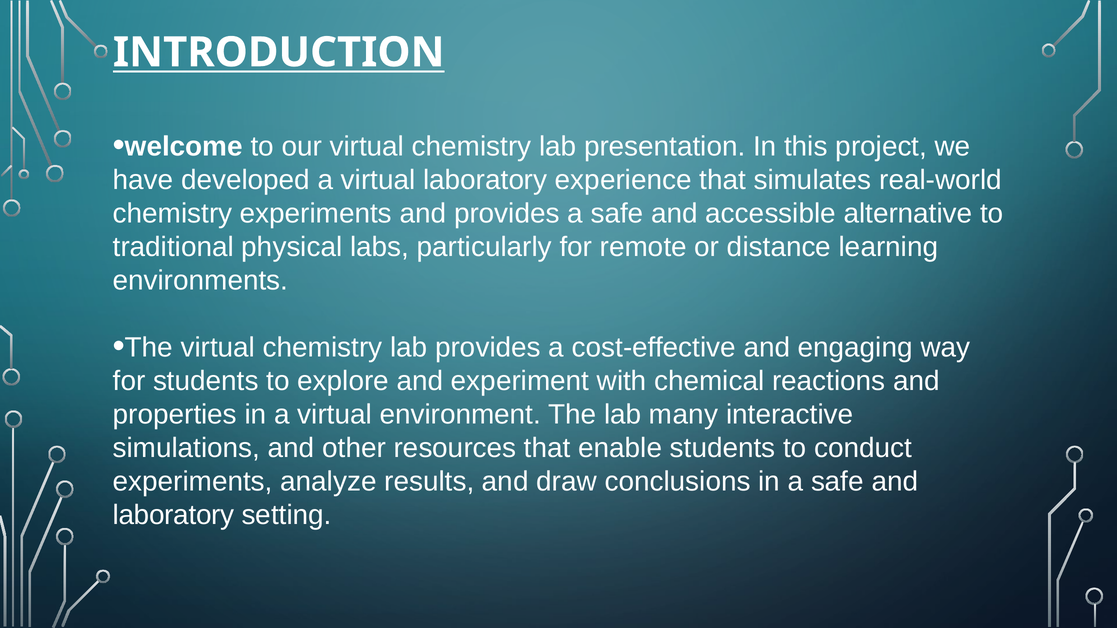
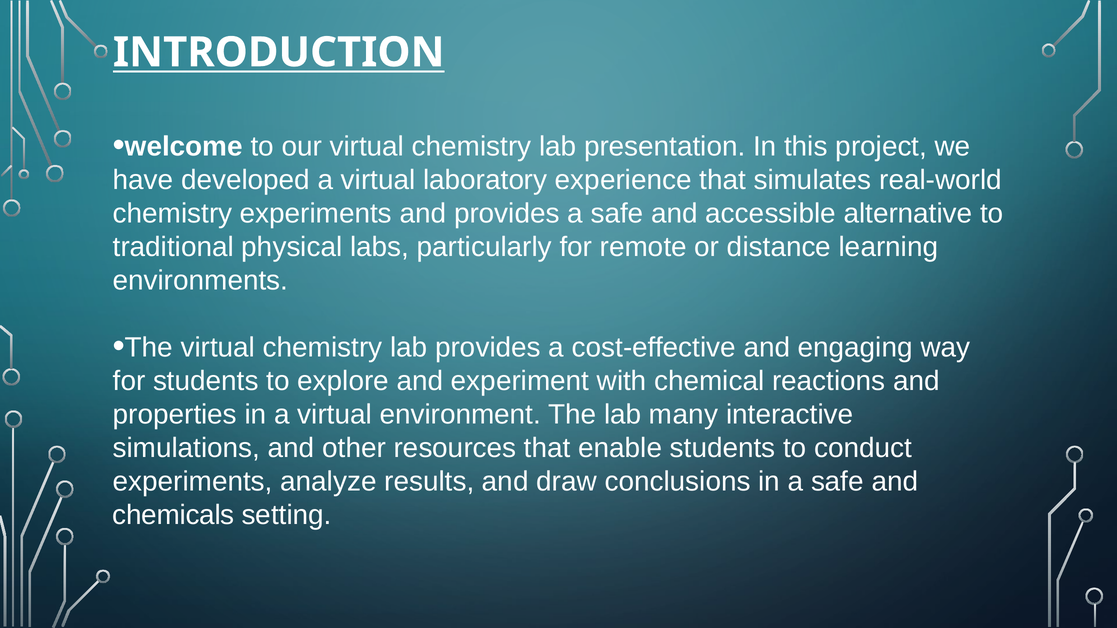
laboratory: laboratory -> chemicals (173, 515)
